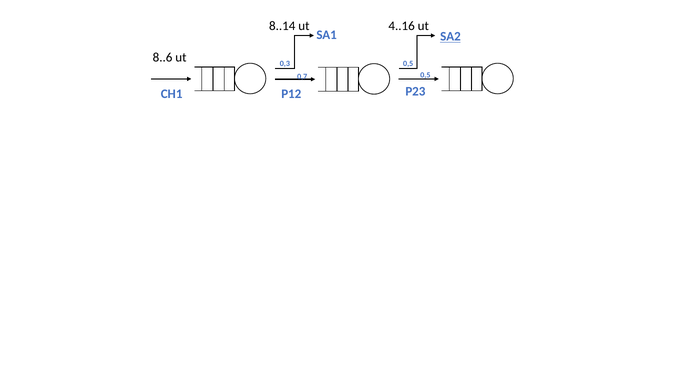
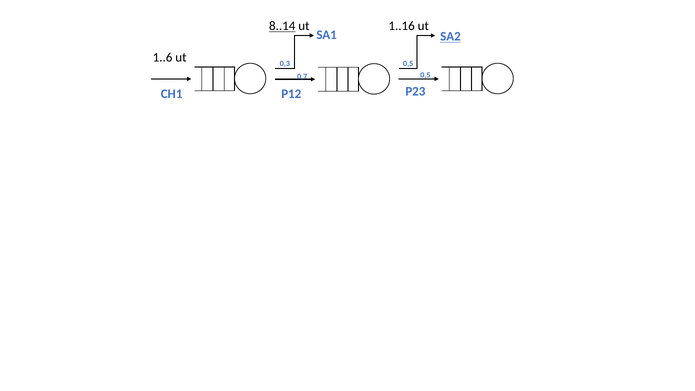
8..14 underline: none -> present (282, 26)
4..16: 4..16 -> 1..16 (402, 26)
8..6: 8..6 -> 1..6 (163, 58)
